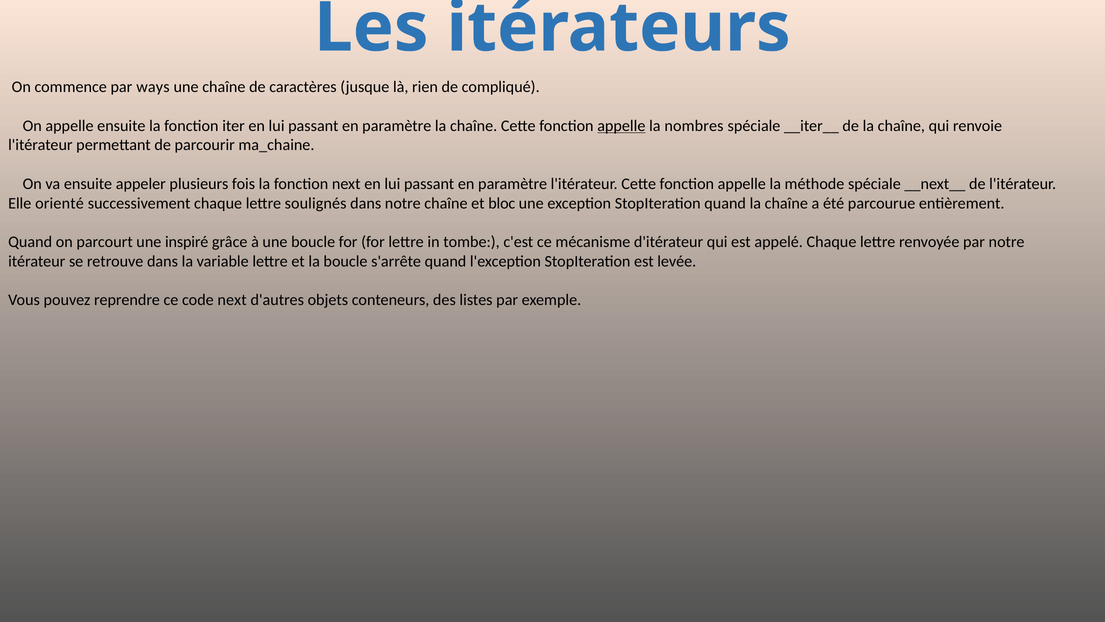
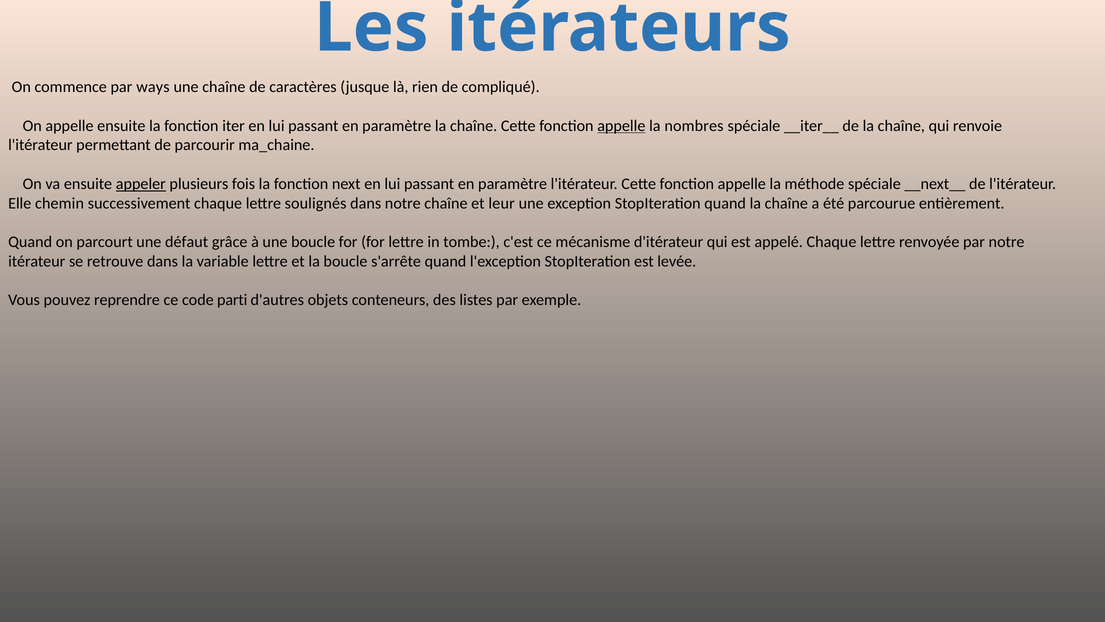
appeler underline: none -> present (141, 184)
orienté: orienté -> chemin (60, 203)
bloc: bloc -> leur (502, 203)
inspiré: inspiré -> défaut (187, 242)
code next: next -> parti (232, 300)
